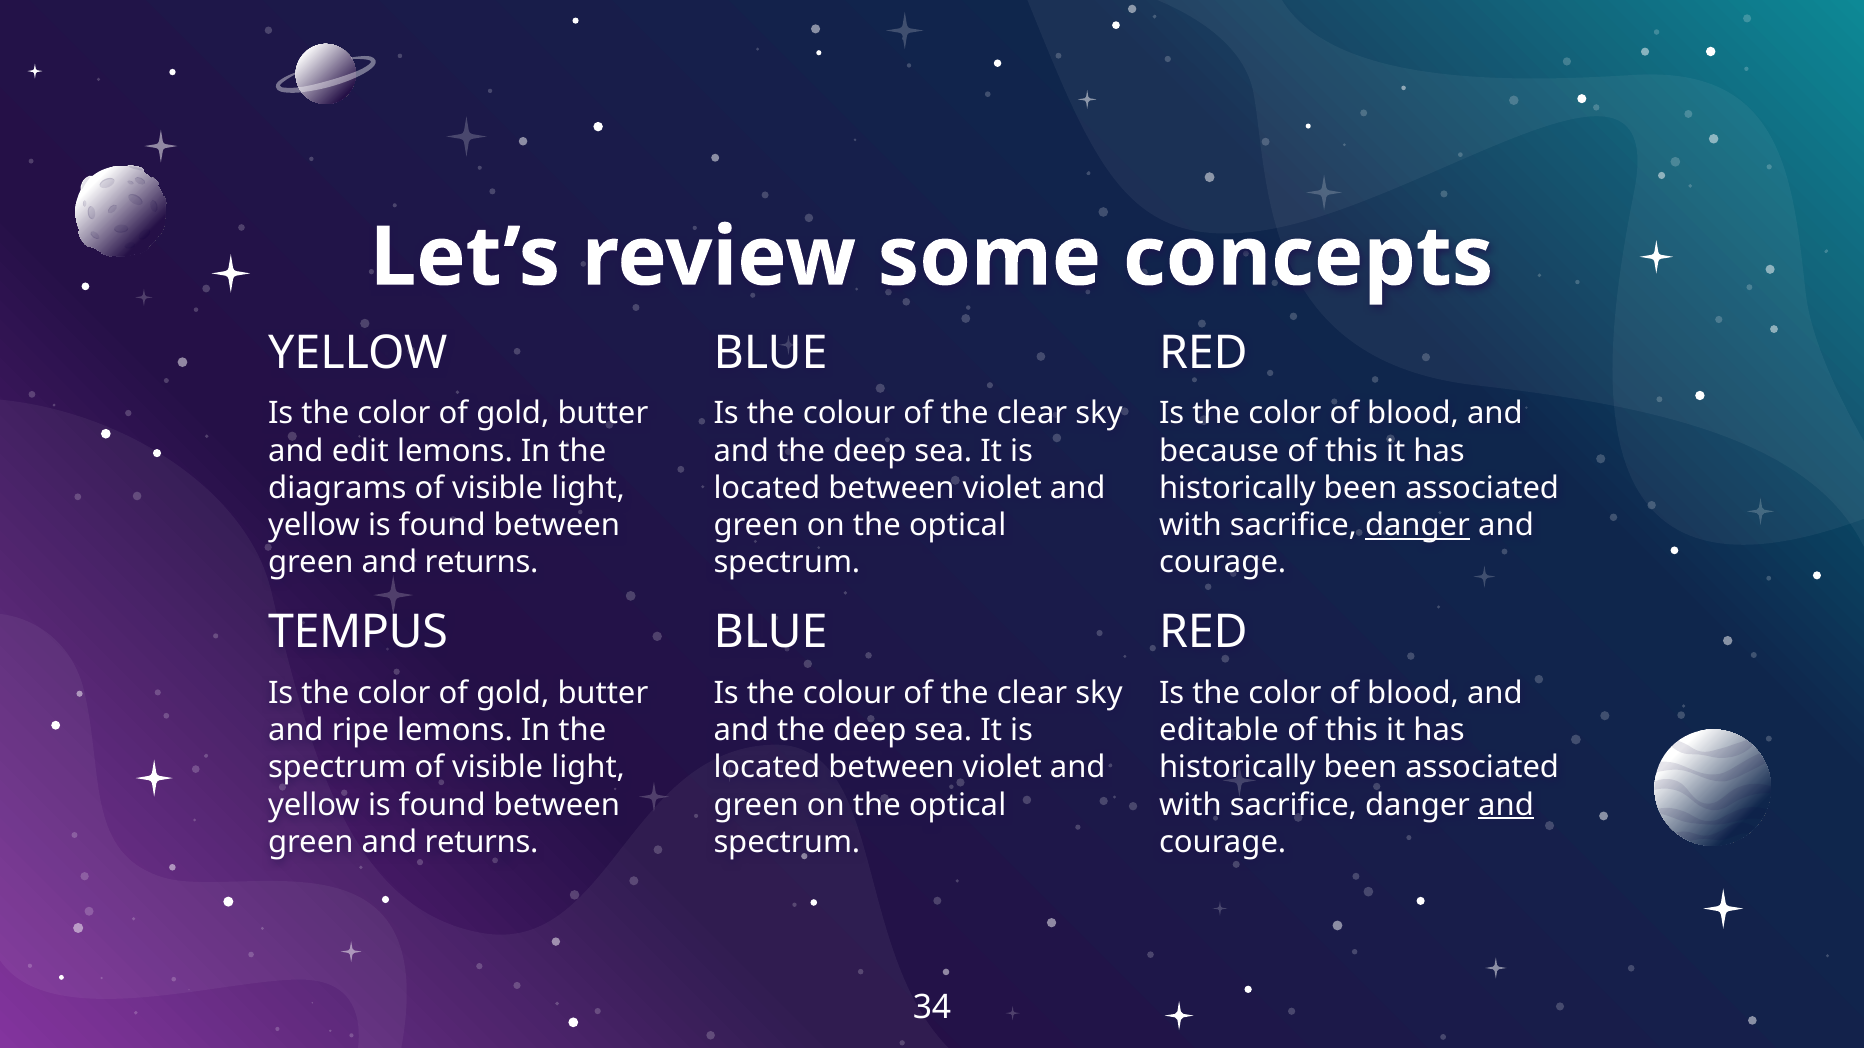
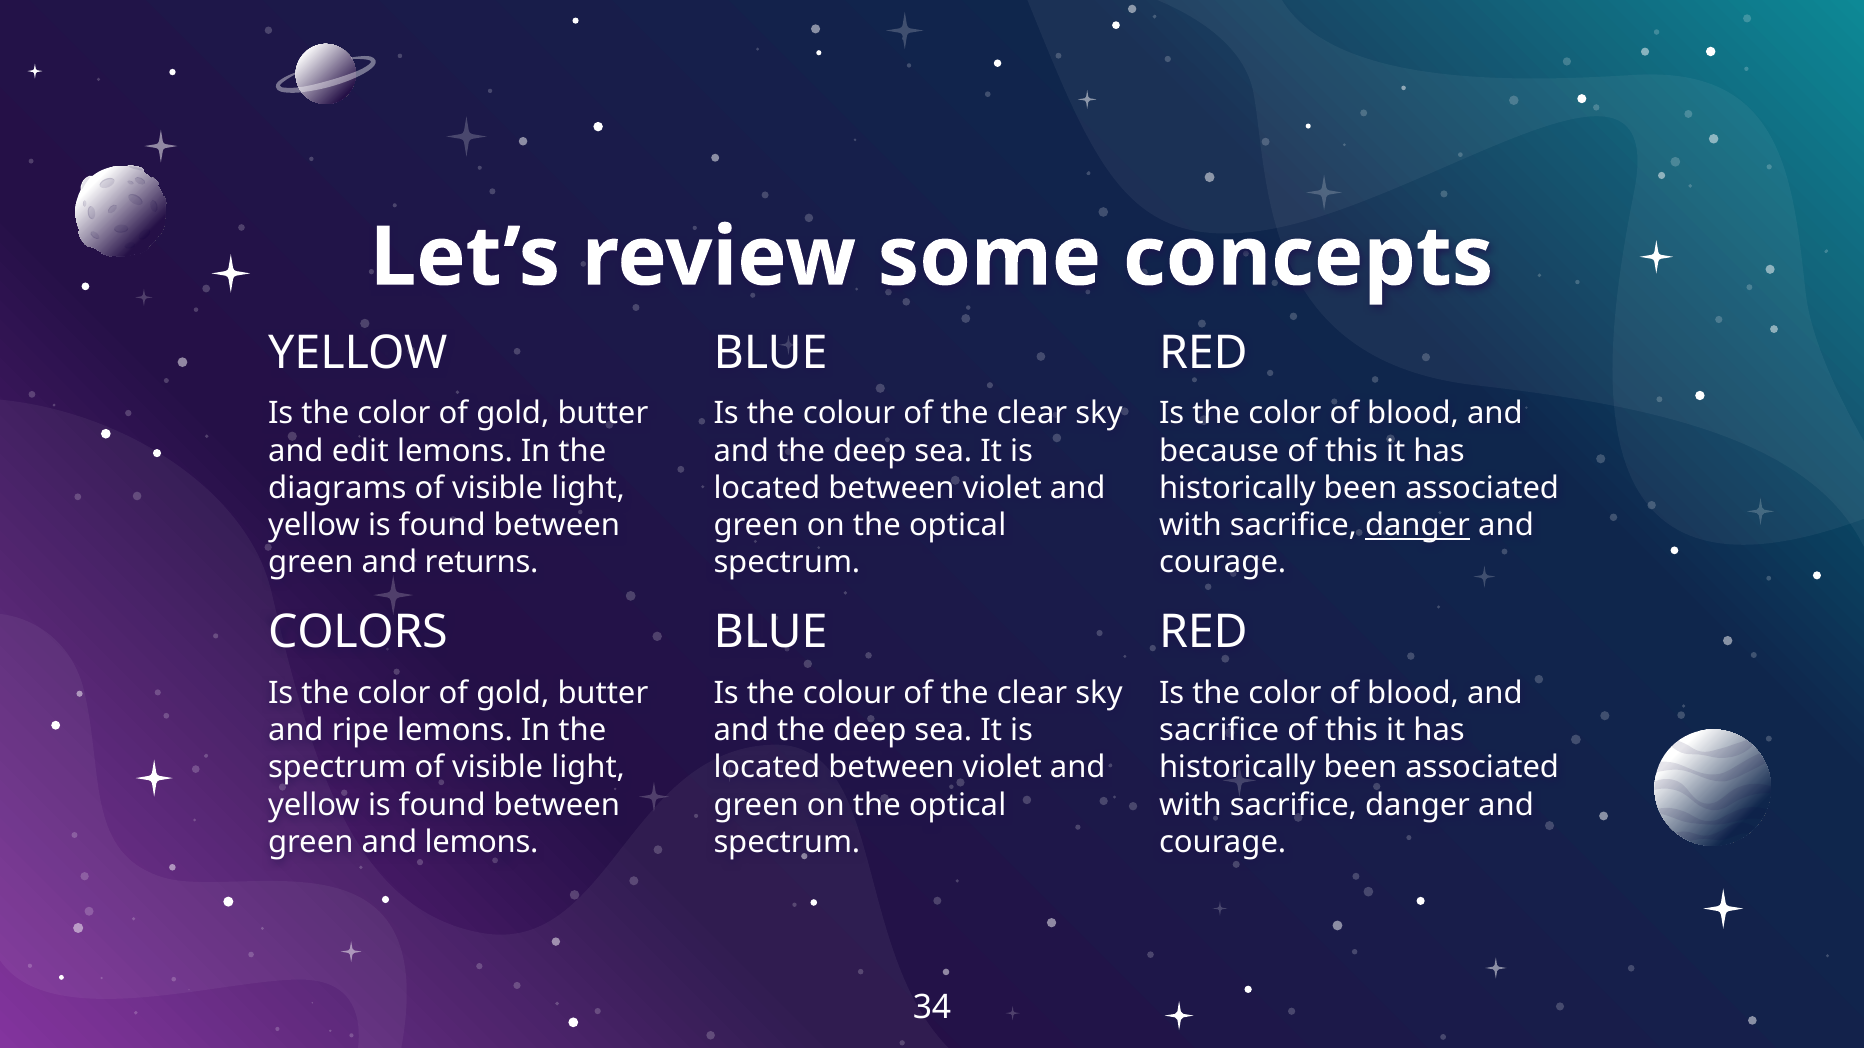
TEMPUS: TEMPUS -> COLORS (358, 632)
editable: editable -> sacrifice (1219, 731)
and underline: present -> none (1506, 805)
returns: returns -> lemons (482, 843)
